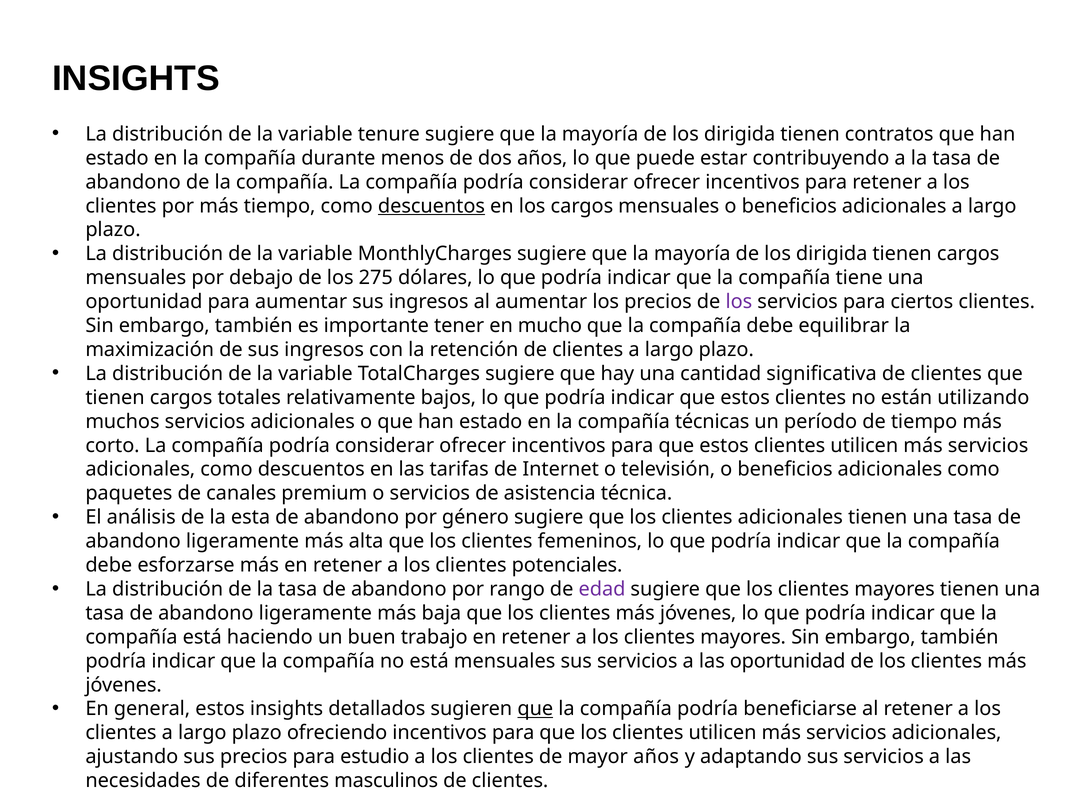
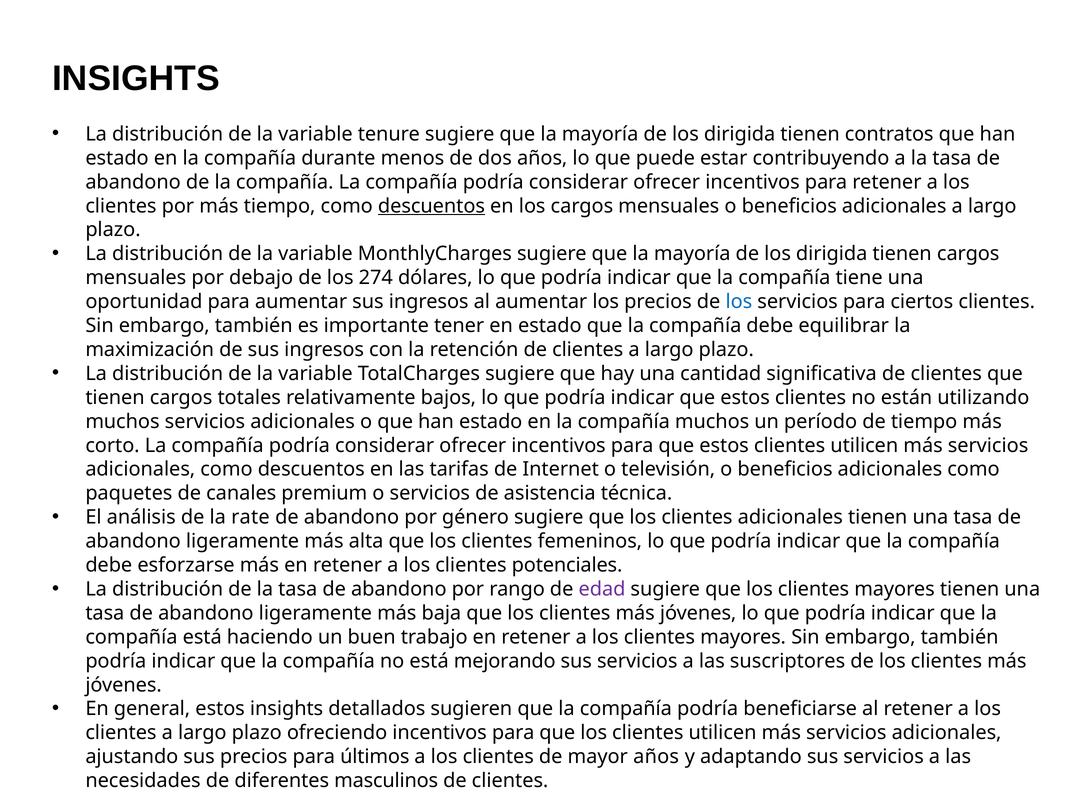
275: 275 -> 274 (376, 278)
los colour: purple -> blue (739, 302)
en mucho: mucho -> estado (550, 326)
compañía técnicas: técnicas -> muchos (712, 422)
esta: esta -> rate (250, 518)
está mensuales: mensuales -> mejorando (505, 661)
las oportunidad: oportunidad -> suscriptores (788, 661)
que underline: present -> none (535, 709)
estudio: estudio -> últimos (375, 757)
